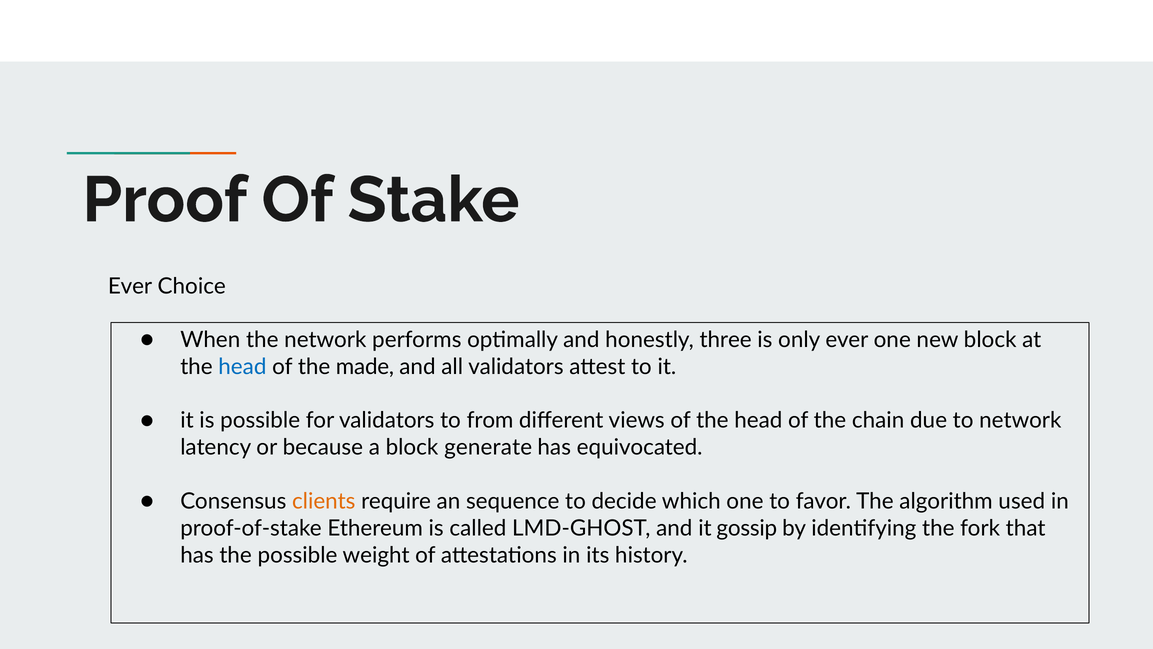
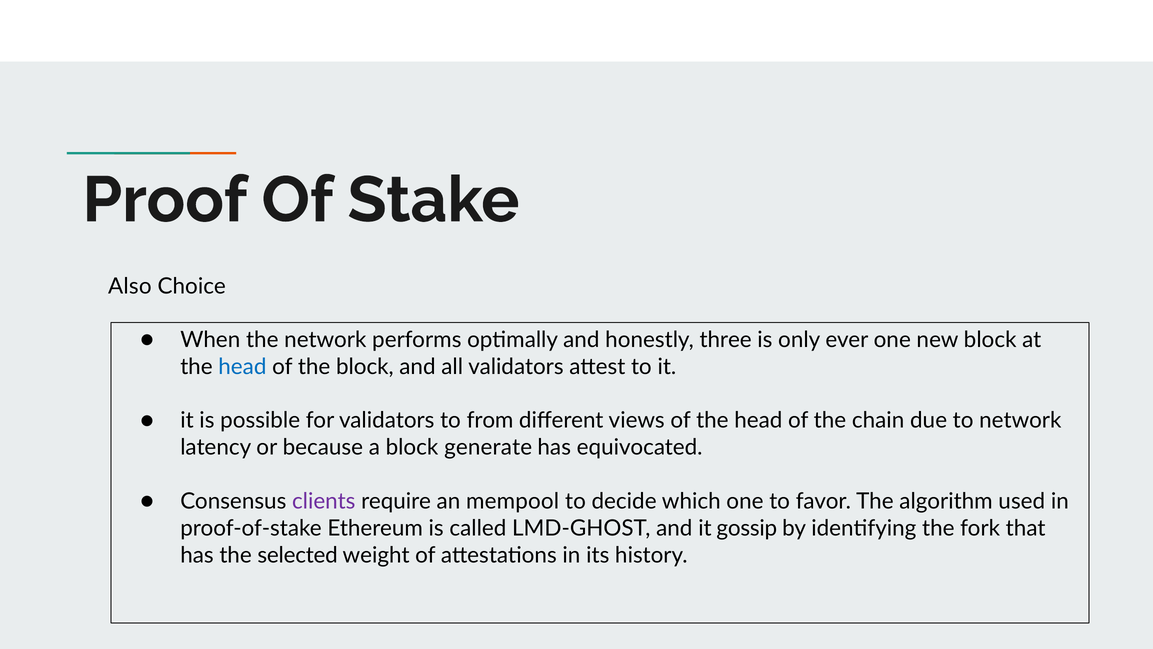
Ever: Ever -> Also (130, 286)
the made: made -> block (365, 366)
clients colour: orange -> purple (324, 501)
sequence: sequence -> mempool (513, 501)
the possible: possible -> selected (298, 555)
